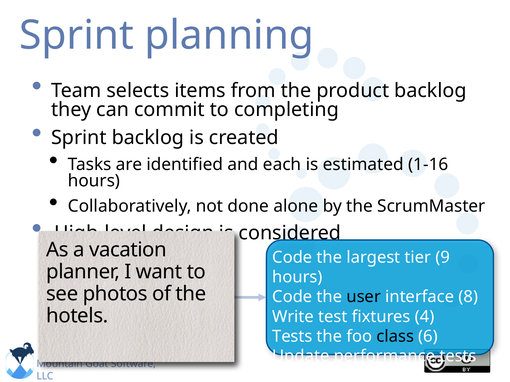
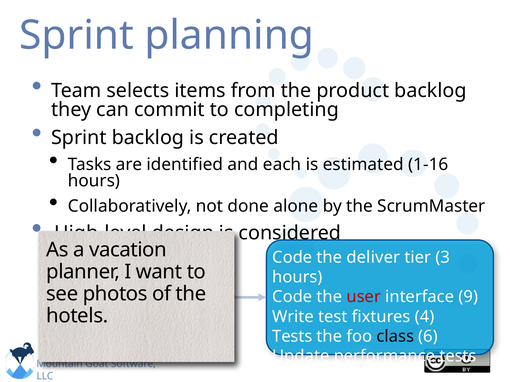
largest: largest -> deliver (373, 258)
9: 9 -> 3 (443, 258)
user colour: black -> red (364, 297)
8: 8 -> 9 (468, 297)
